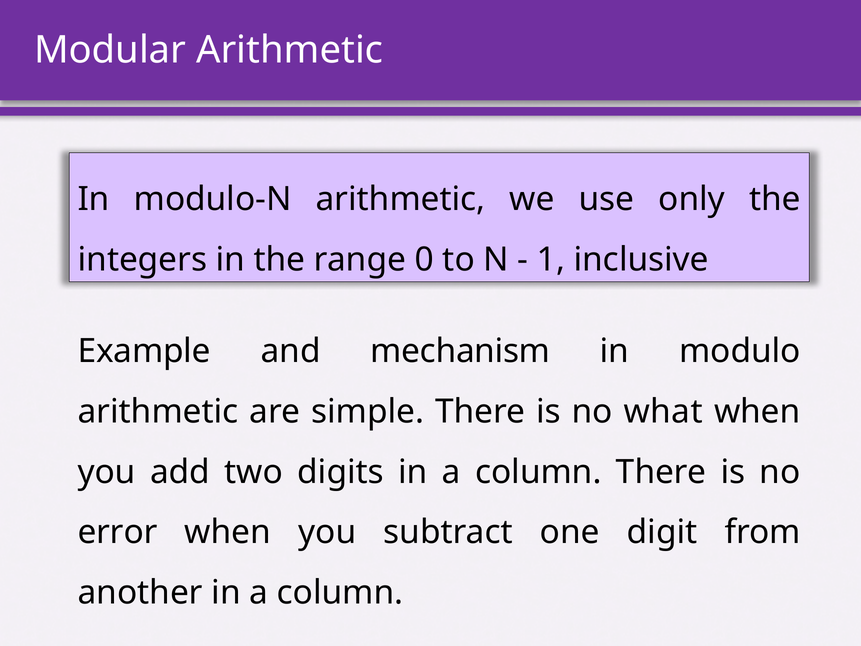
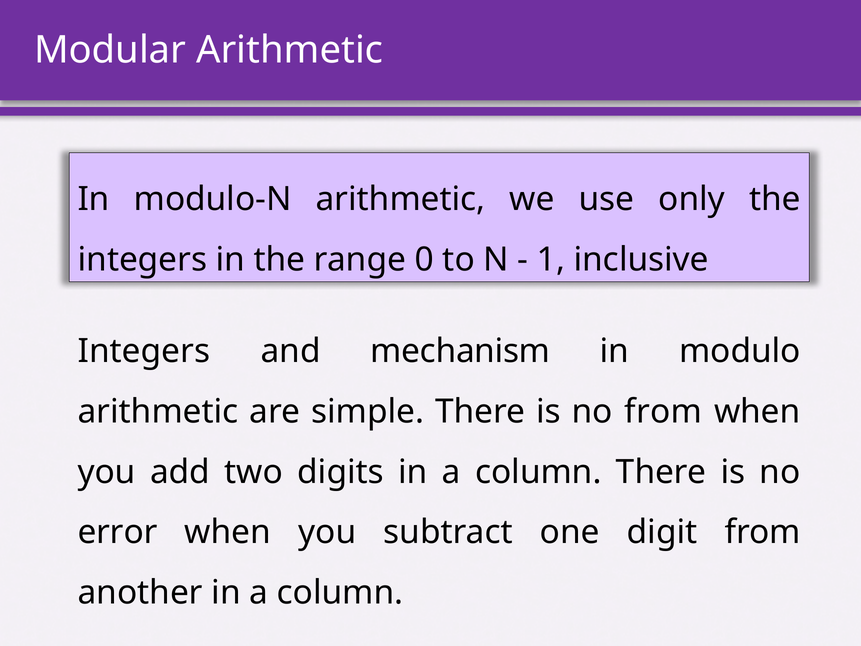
Example: Example -> Integers (144, 351)
no what: what -> from (663, 412)
